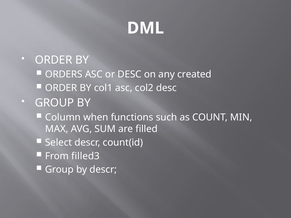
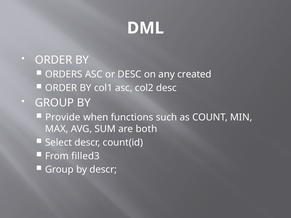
Column: Column -> Provide (63, 117)
filled: filled -> both (147, 129)
